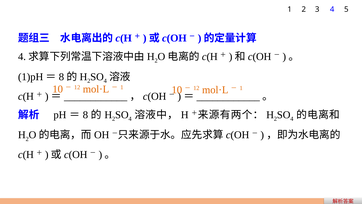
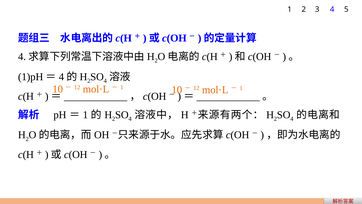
8: 8 -> 4 (61, 77)
8: 8 -> 1 (85, 115)
